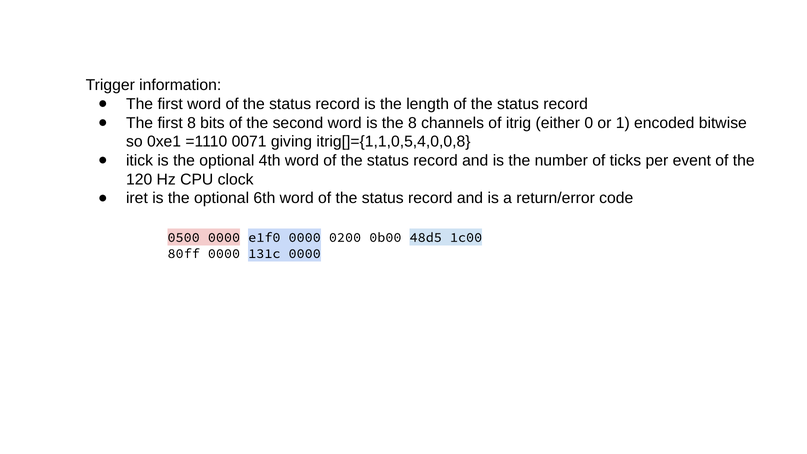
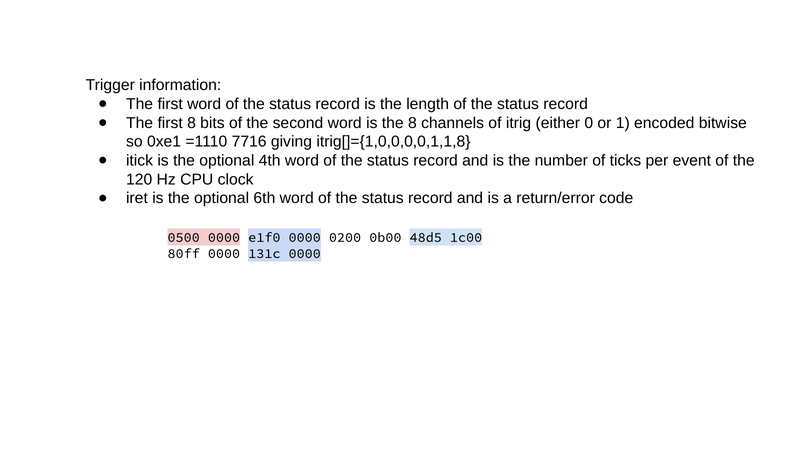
0071: 0071 -> 7716 (249, 142)
itrig[]={1,1,0,5,4,0,0,8: itrig[]={1,1,0,5,4,0,0,8 -> itrig[]={1,0,0,0,0,1,1,8 (393, 142)
